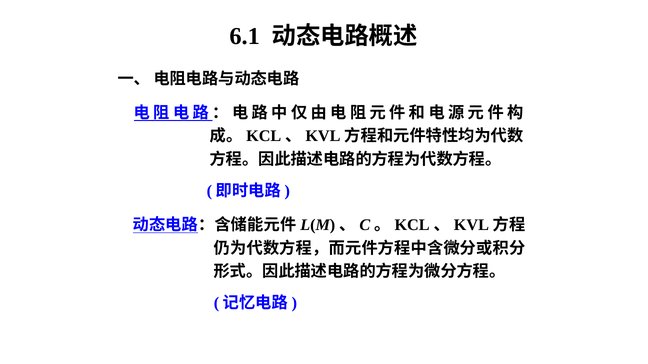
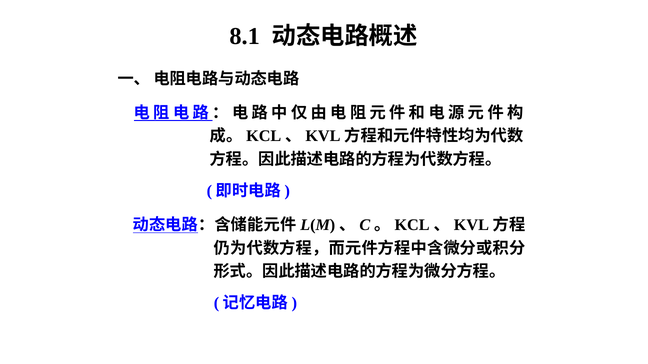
6.1: 6.1 -> 8.1 (245, 36)
